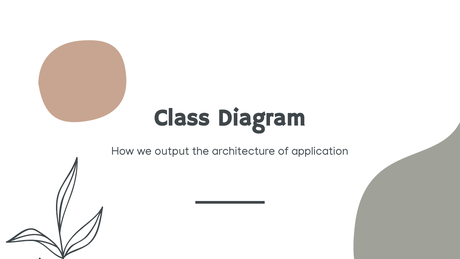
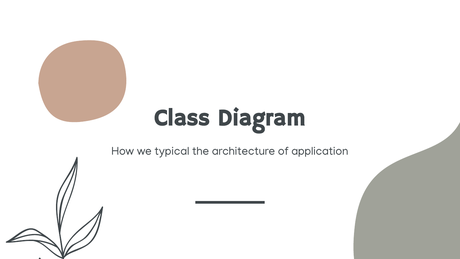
output: output -> typical (172, 151)
